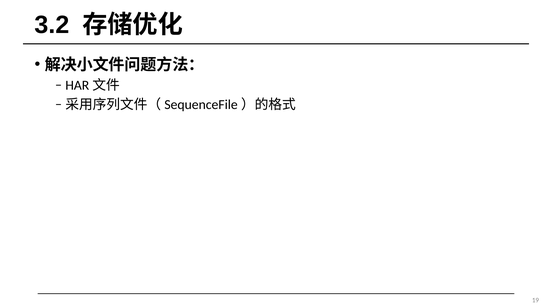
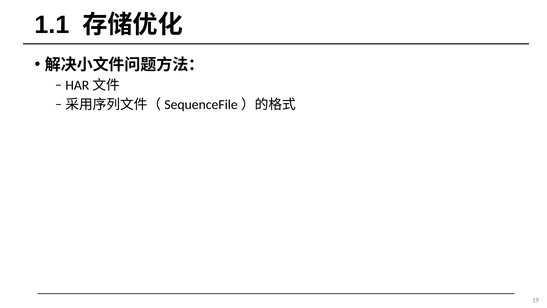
3.2: 3.2 -> 1.1 (52, 25)
